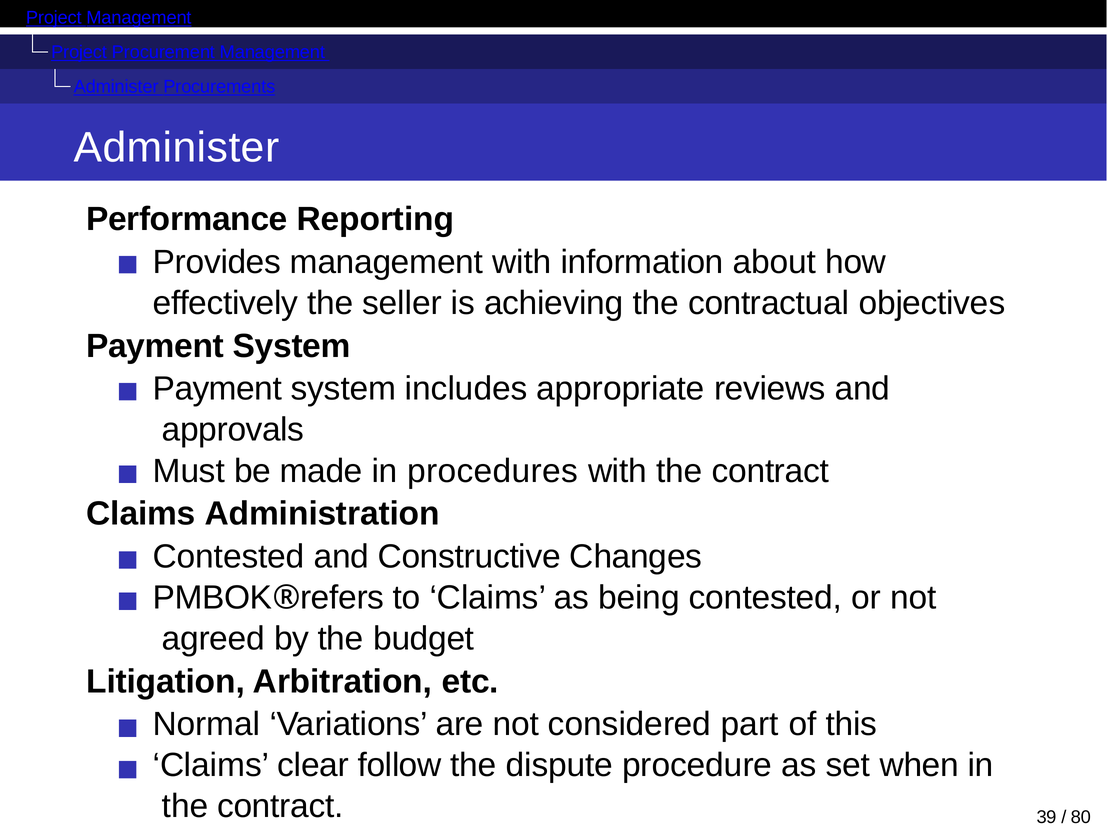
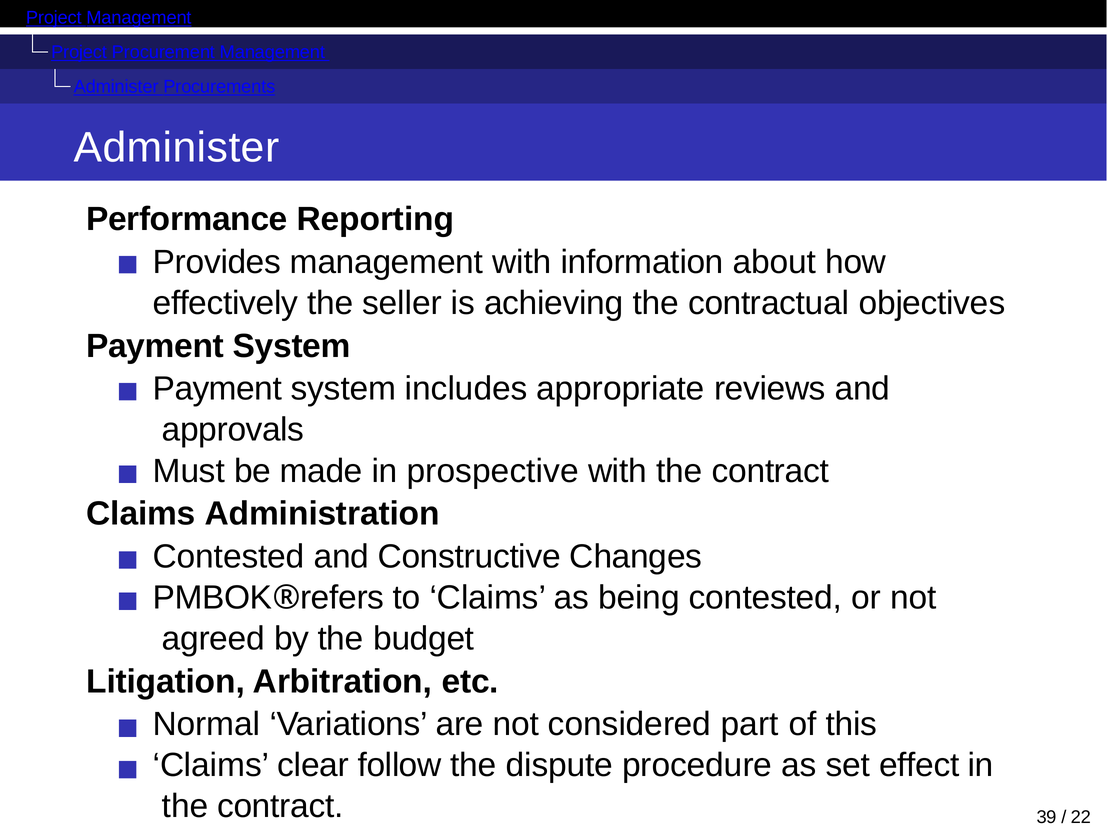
procedures: procedures -> prospective (493, 471)
when: when -> effect (919, 765)
80: 80 -> 22 (1081, 817)
